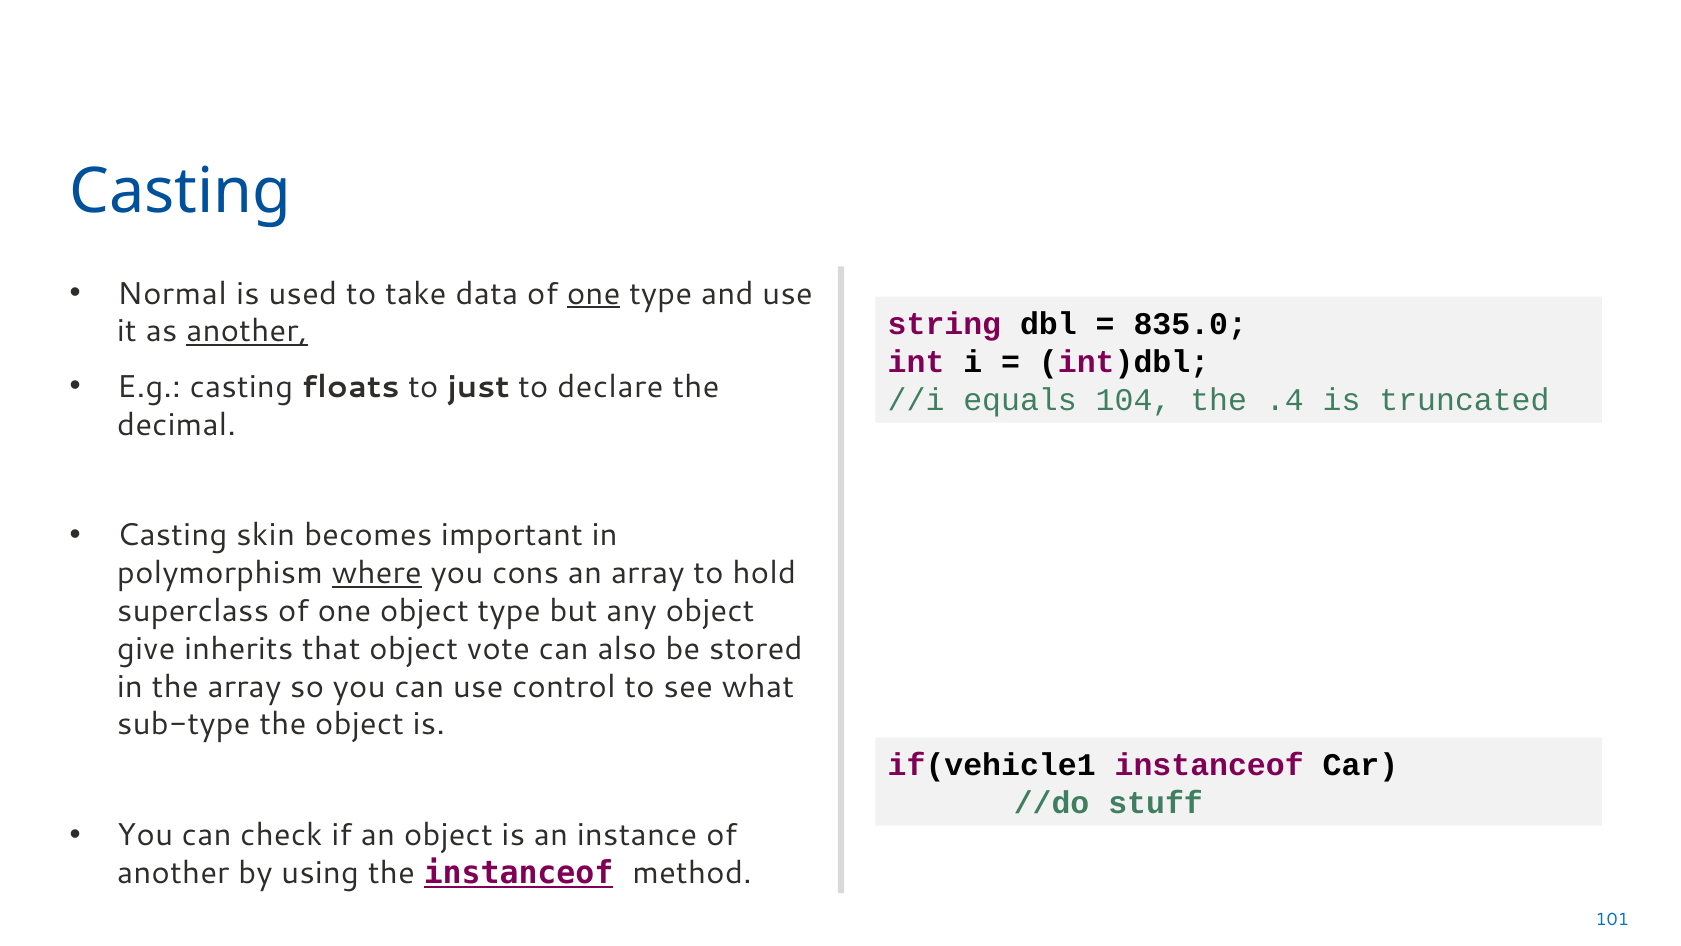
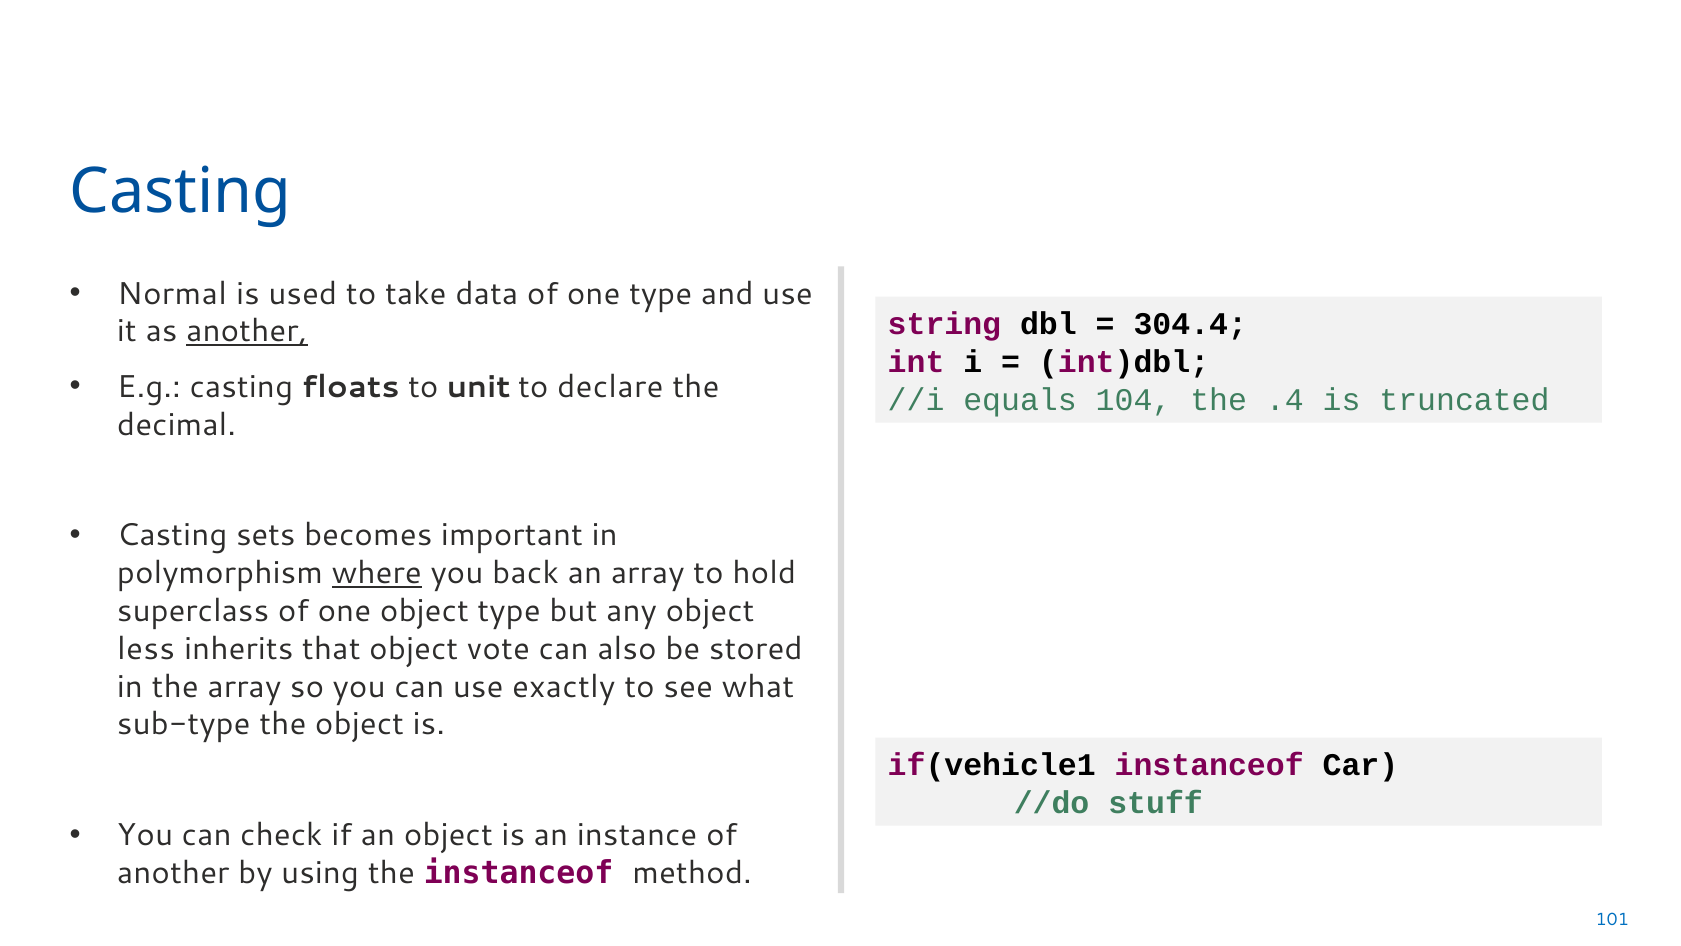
one underline: present -> none (594, 293)
835.0: 835.0 -> 304.4 (1190, 324)
just: just -> unit (479, 387)
skin: skin -> sets (266, 535)
cons: cons -> back (526, 573)
give: give -> less (146, 649)
control: control -> exactly (564, 686)
instanceof underline: present -> none (519, 873)
